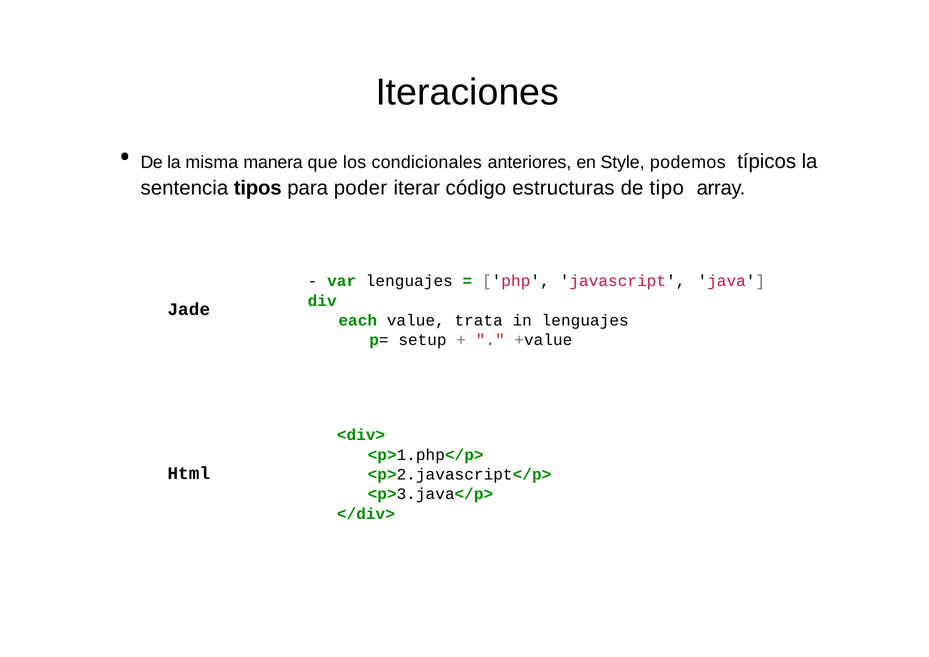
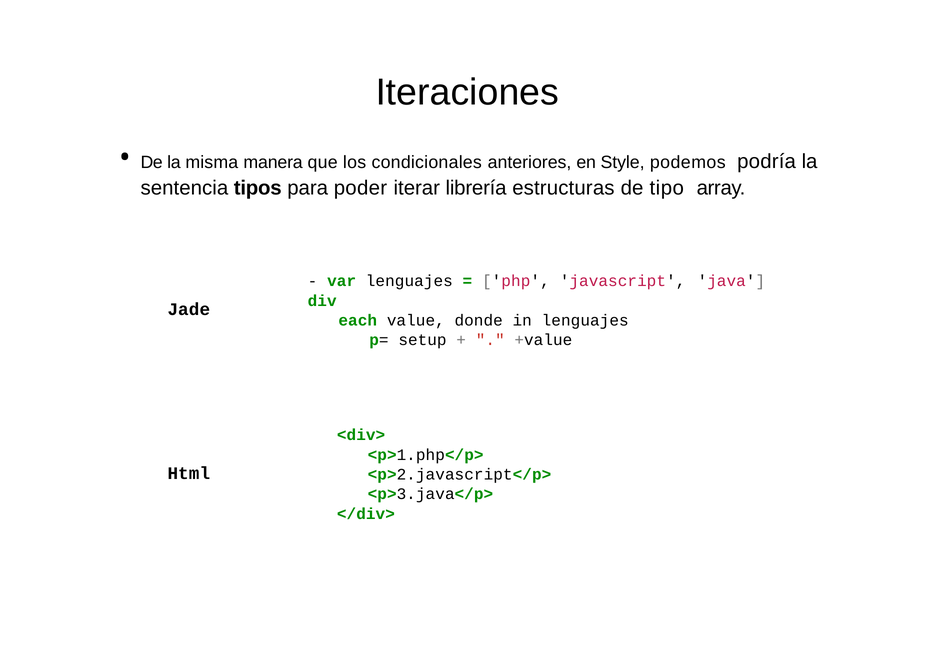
típicos: típicos -> podría (767, 162)
código: código -> librería (476, 188)
trata: trata -> donde (479, 320)
